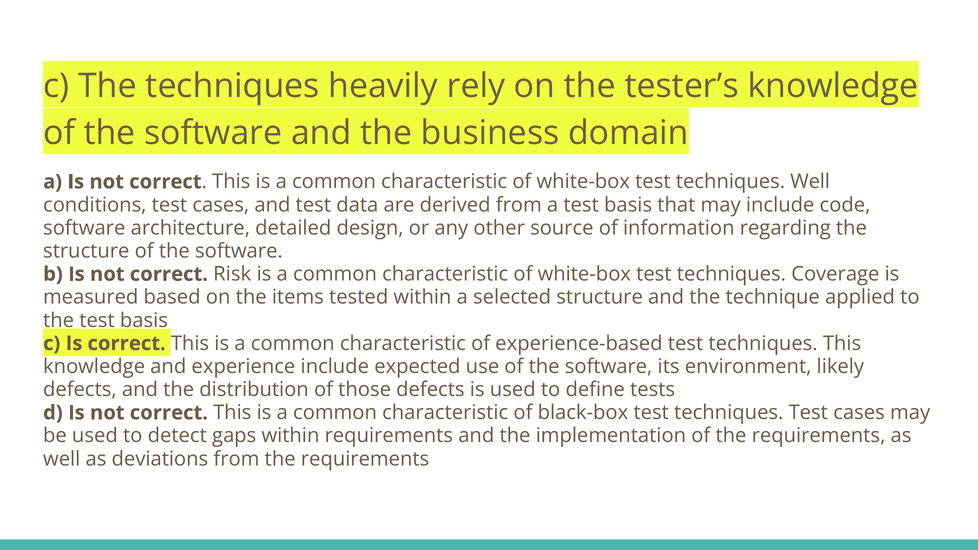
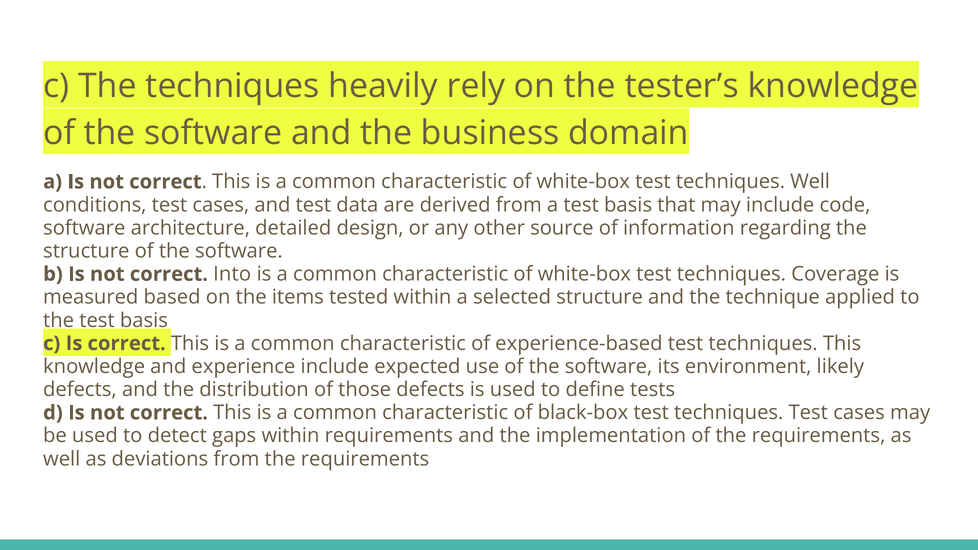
Risk: Risk -> Into (232, 274)
